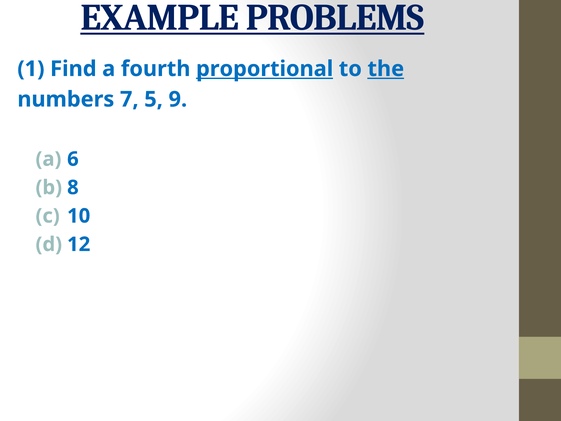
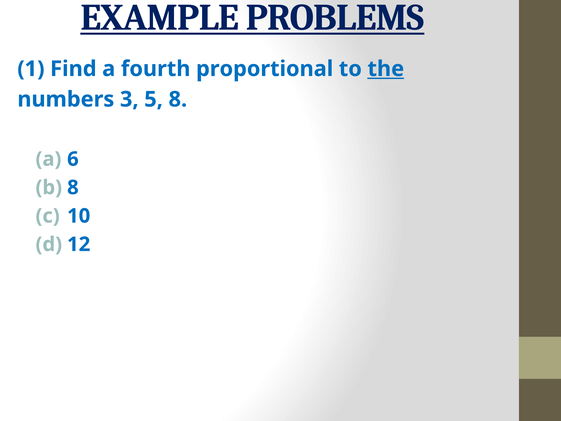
proportional underline: present -> none (265, 69)
7: 7 -> 3 (129, 99)
9: 9 -> 8 (178, 99)
